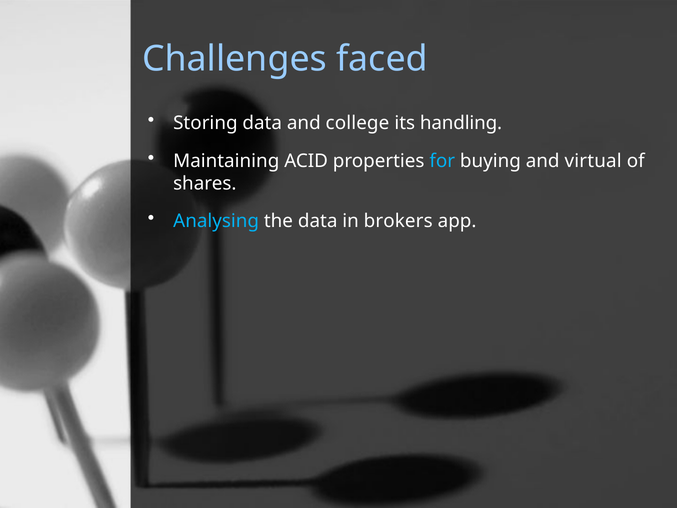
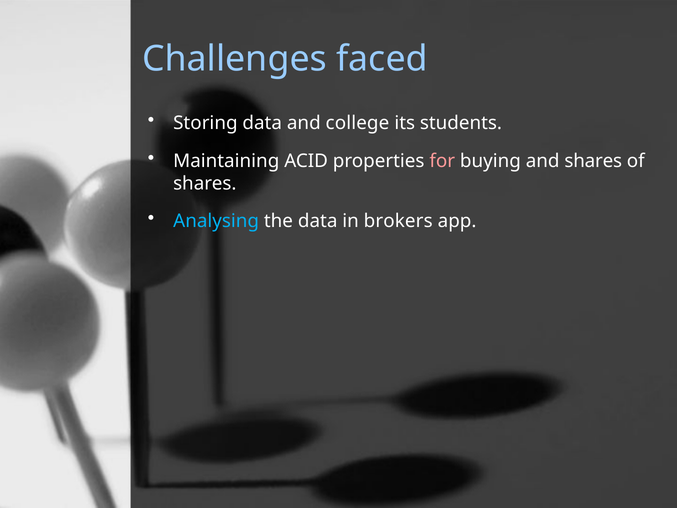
handling: handling -> students (461, 123)
for colour: light blue -> pink (442, 161)
and virtual: virtual -> shares (593, 161)
